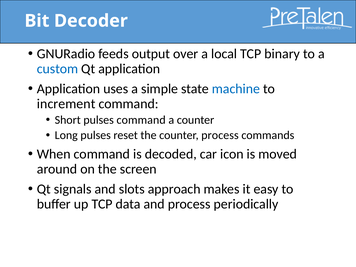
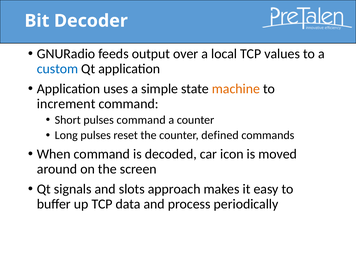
binary: binary -> values (282, 54)
machine colour: blue -> orange (236, 89)
counter process: process -> defined (220, 135)
